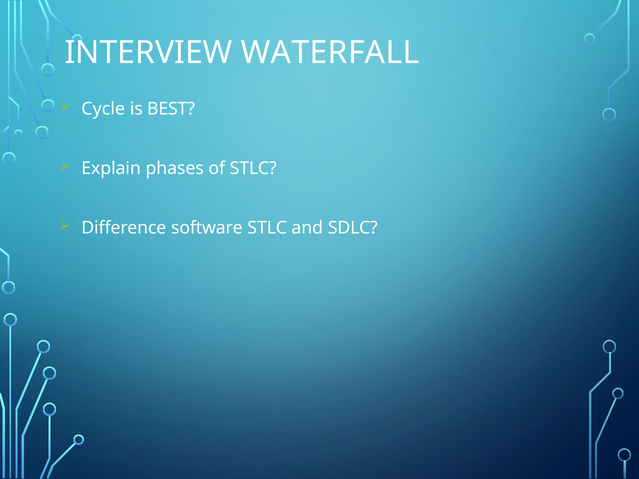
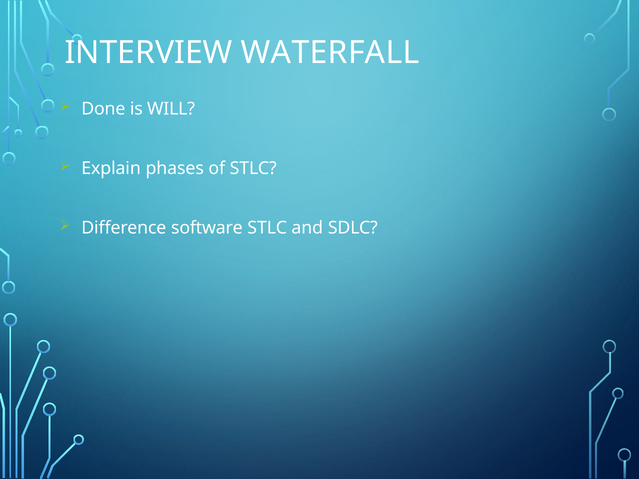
Cycle: Cycle -> Done (103, 109)
BEST: BEST -> WILL (171, 109)
